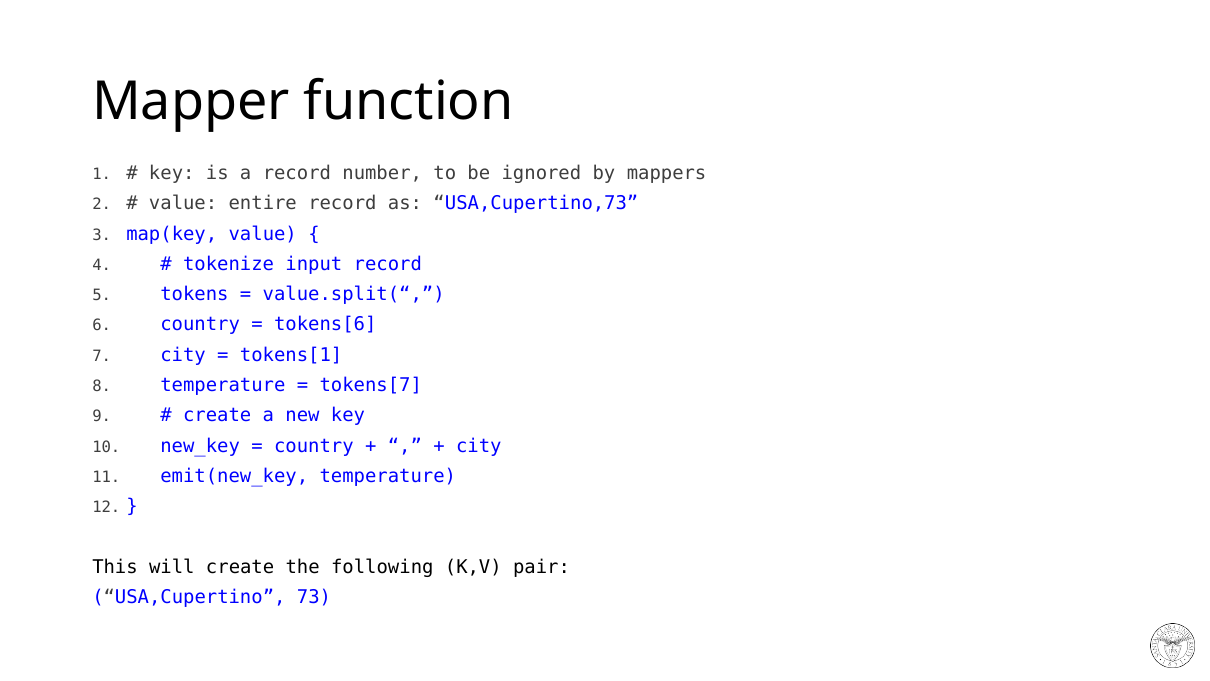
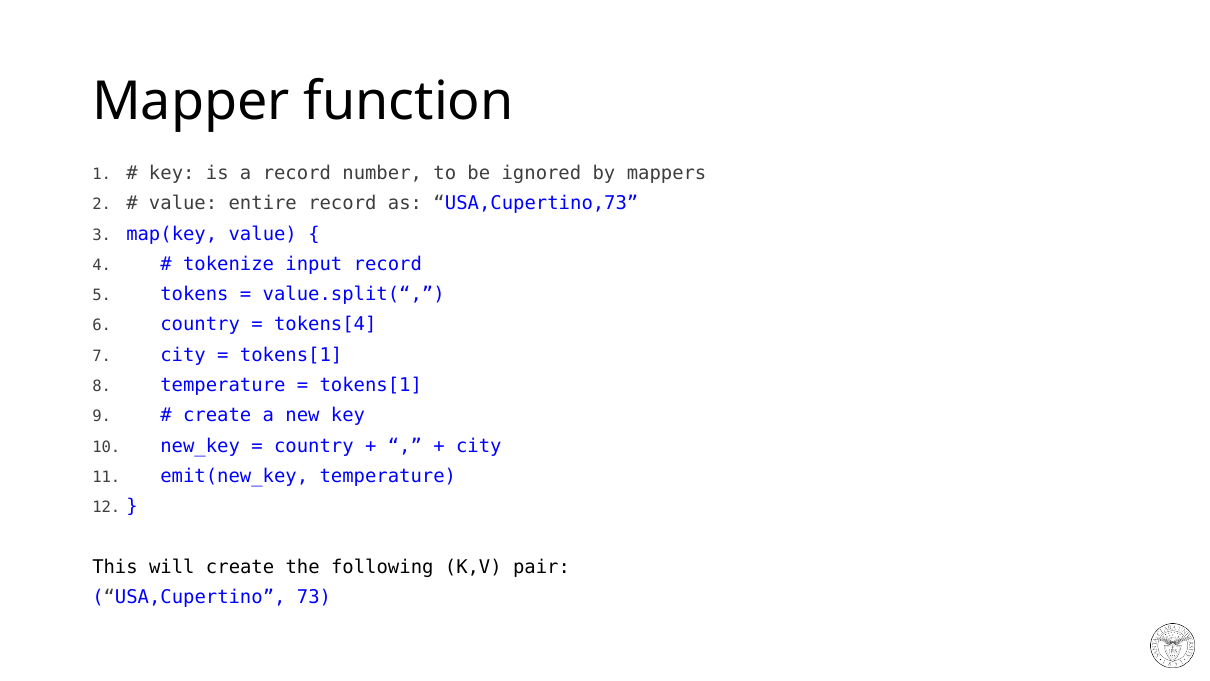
tokens[6: tokens[6 -> tokens[4 (325, 325)
tokens[7: tokens[7 -> tokens[1 (371, 385)
